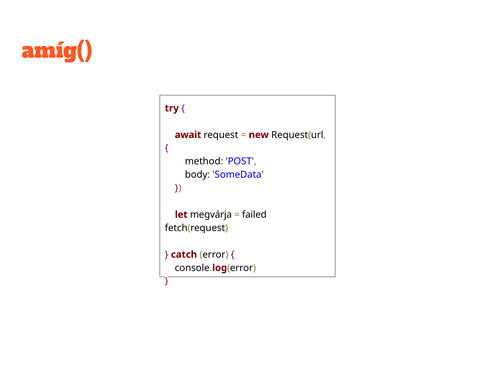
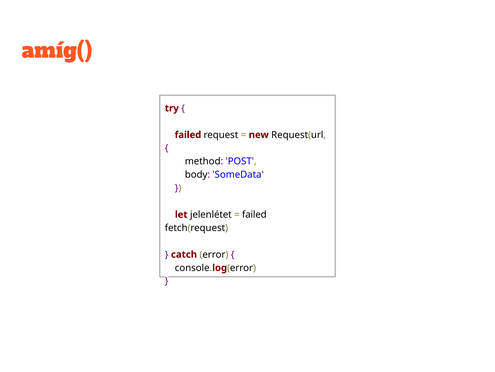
await: await -> failed (188, 135)
megvárja: megvárja -> jelenlétet (211, 214)
